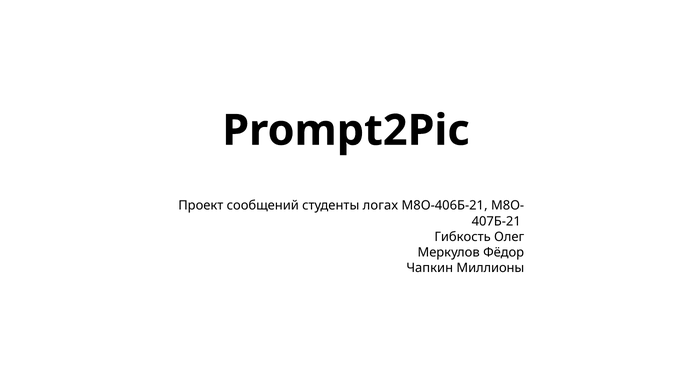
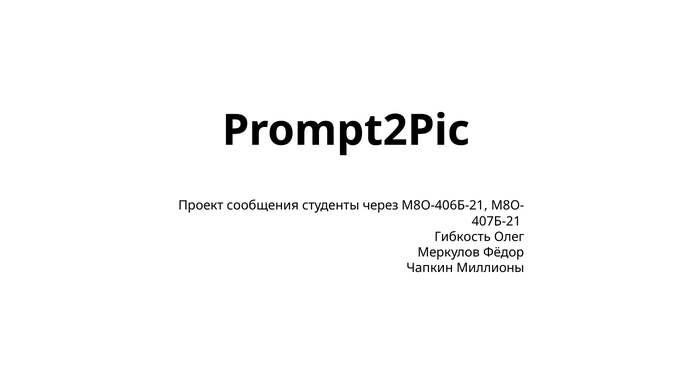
сообщений: сообщений -> сообщения (263, 206)
логах: логах -> через (381, 206)
